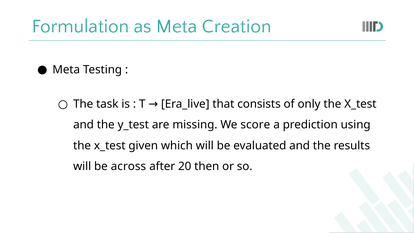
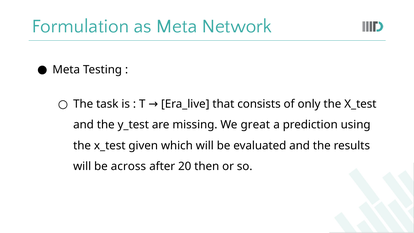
Creation: Creation -> Network (237, 26)
score: score -> great (255, 125)
